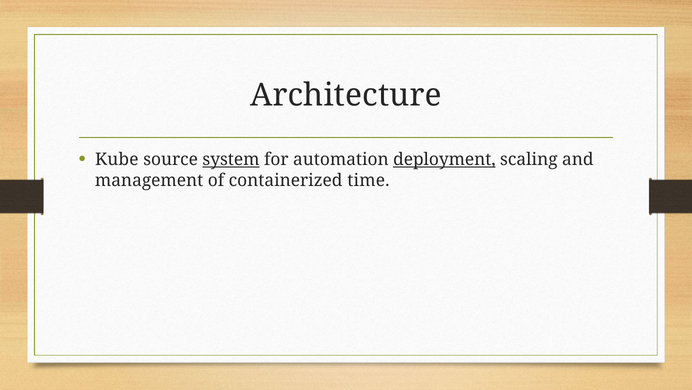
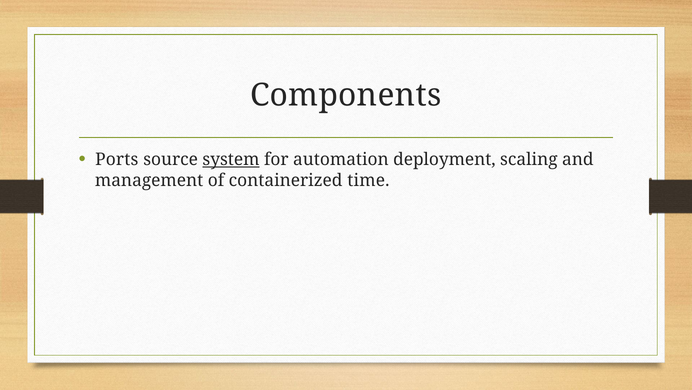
Architecture: Architecture -> Components (346, 95)
Kube: Kube -> Ports (117, 159)
deployment underline: present -> none (444, 159)
